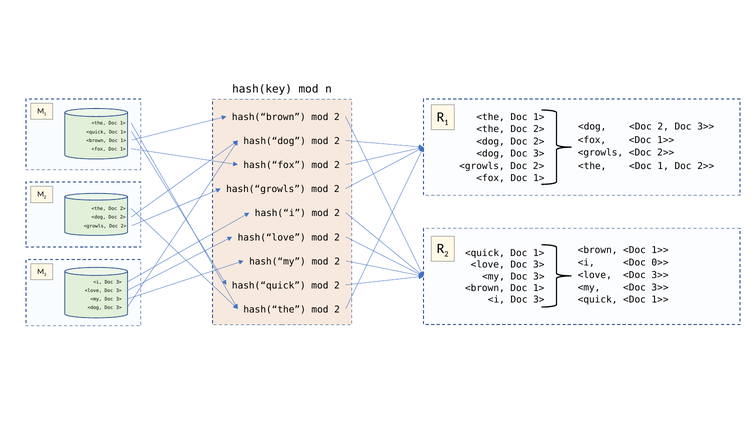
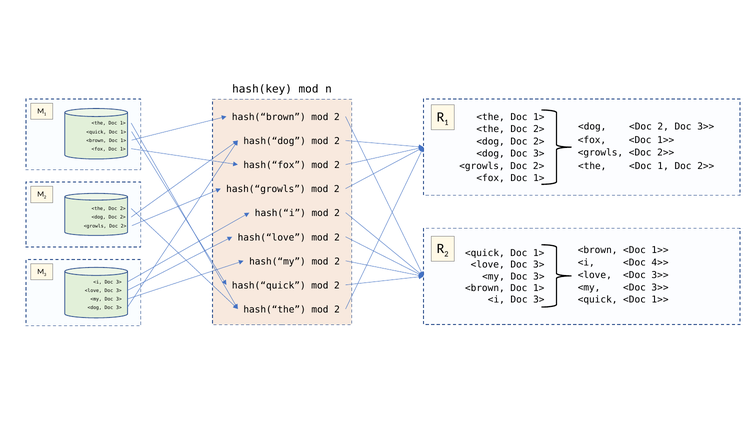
0>>: 0>> -> 4>> (660, 262)
